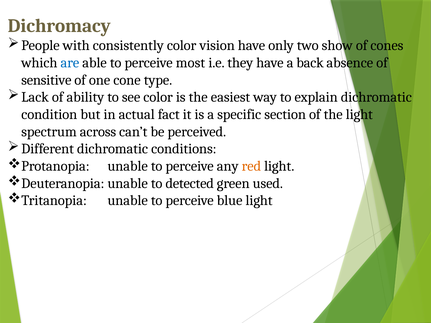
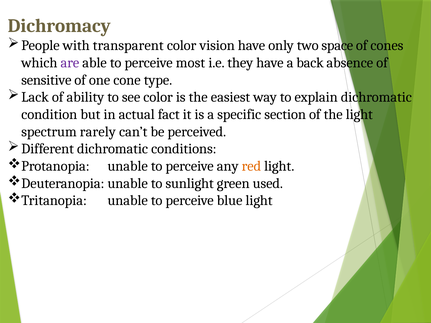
consistently: consistently -> transparent (128, 46)
show: show -> space (337, 46)
are colour: blue -> purple (70, 63)
across: across -> rarely (98, 132)
detected: detected -> sunlight (190, 183)
